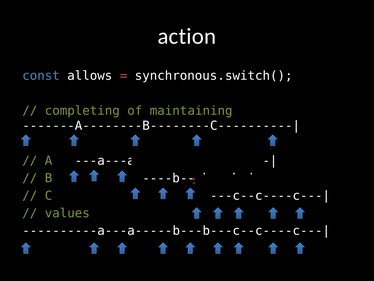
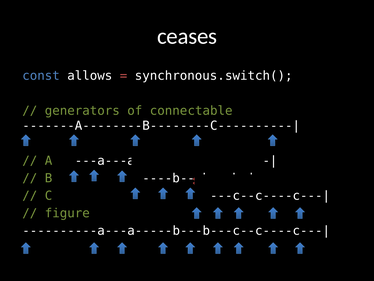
action: action -> ceases (187, 36)
completing: completing -> generators (82, 111)
maintaining: maintaining -> connectable (191, 111)
values: values -> figure (67, 213)
